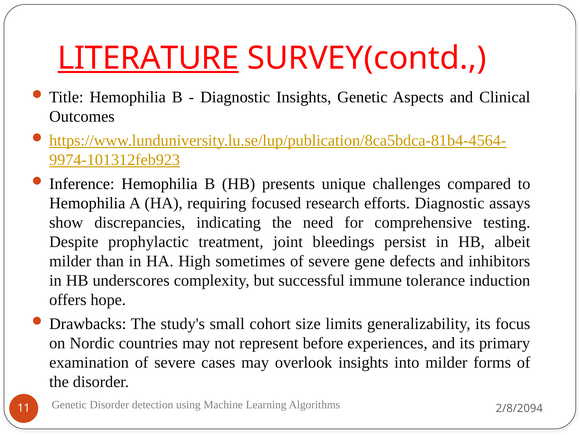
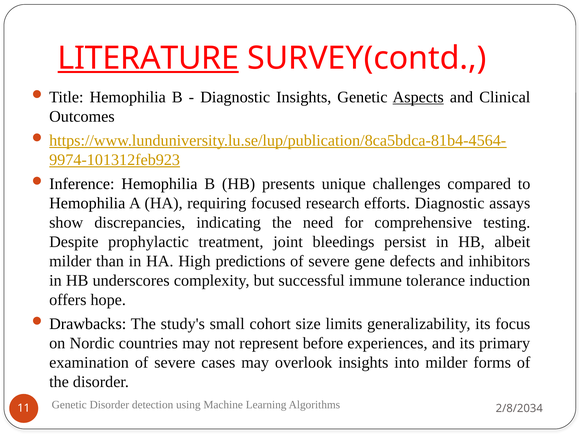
Aspects underline: none -> present (418, 97)
sometimes: sometimes -> predictions (250, 261)
2/8/2094: 2/8/2094 -> 2/8/2034 (519, 409)
